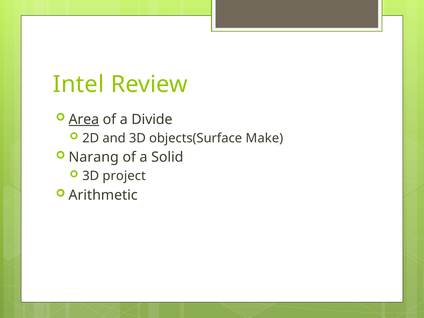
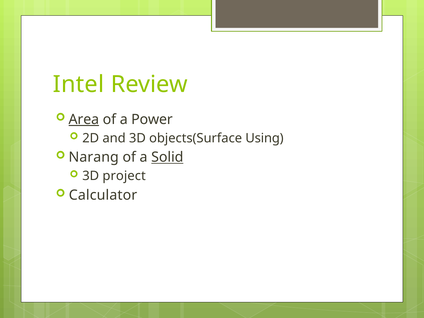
Divide: Divide -> Power (152, 119)
Make: Make -> Using (265, 138)
Solid underline: none -> present (167, 157)
Arithmetic: Arithmetic -> Calculator (103, 195)
